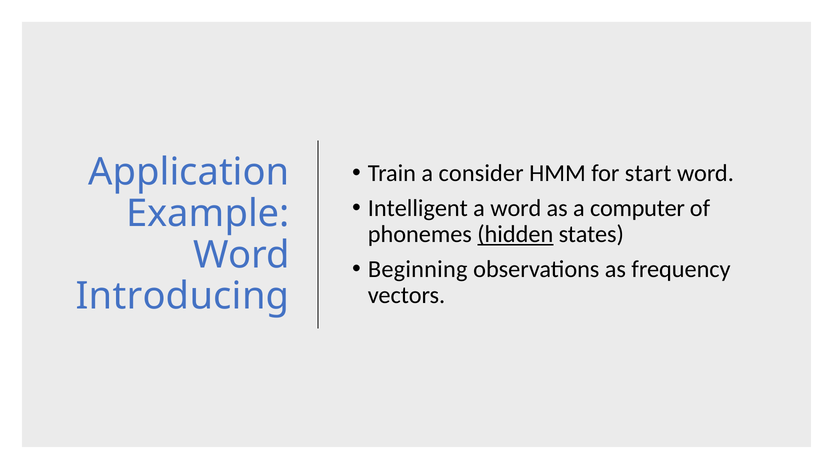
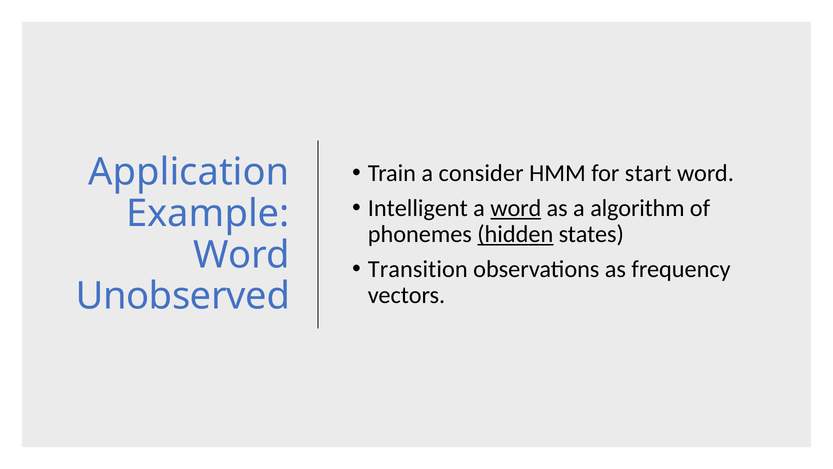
word underline: none -> present (516, 208)
computer: computer -> algorithm (637, 208)
Beginning: Beginning -> Transition (418, 269)
Introducing: Introducing -> Unobserved (183, 296)
